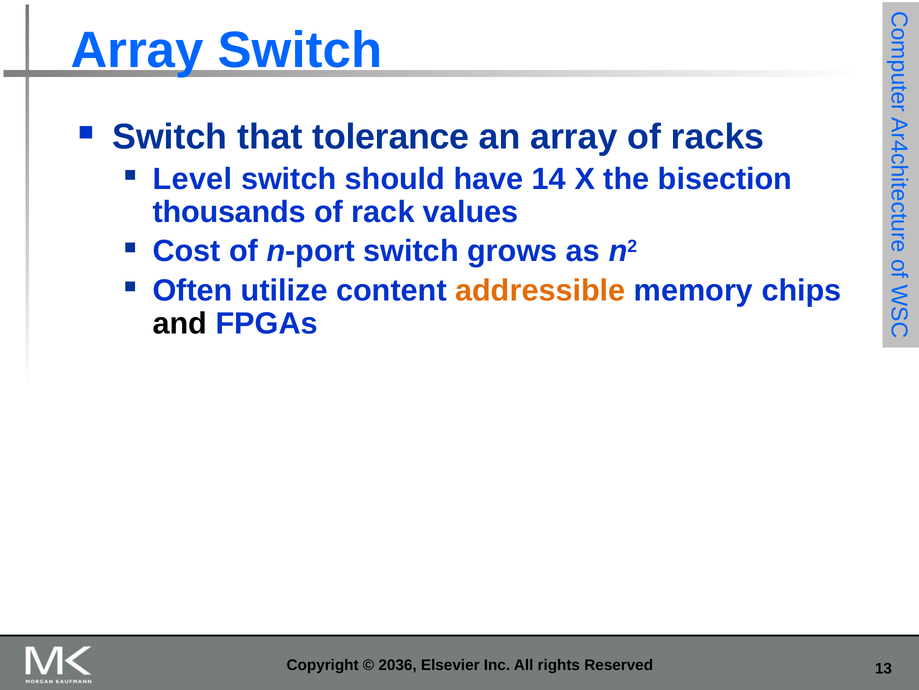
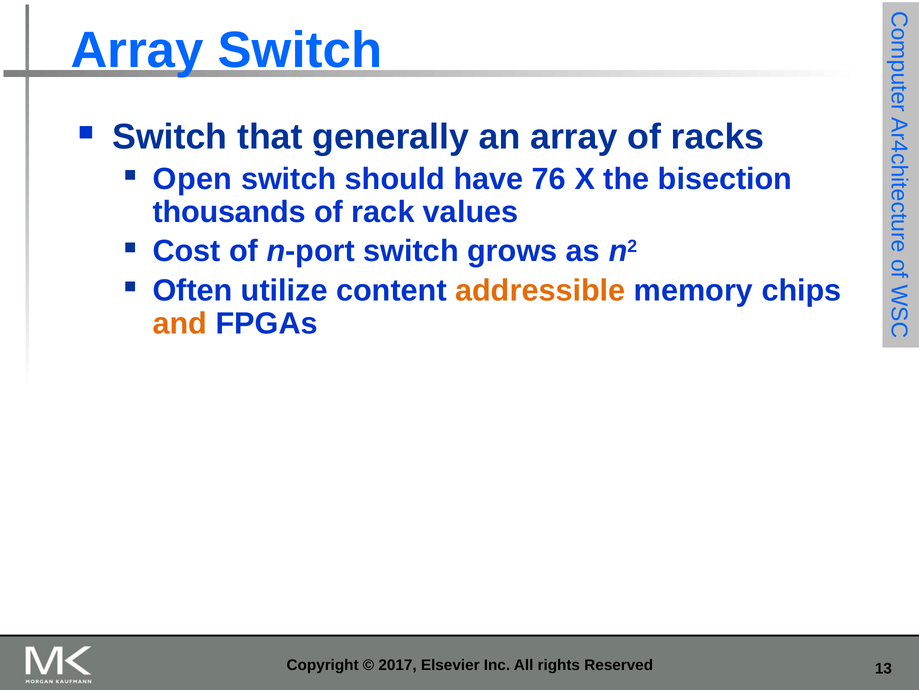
tolerance: tolerance -> generally (391, 137)
Level: Level -> Open (192, 179)
14: 14 -> 76 (549, 179)
and colour: black -> orange (180, 323)
2036: 2036 -> 2017 (398, 665)
